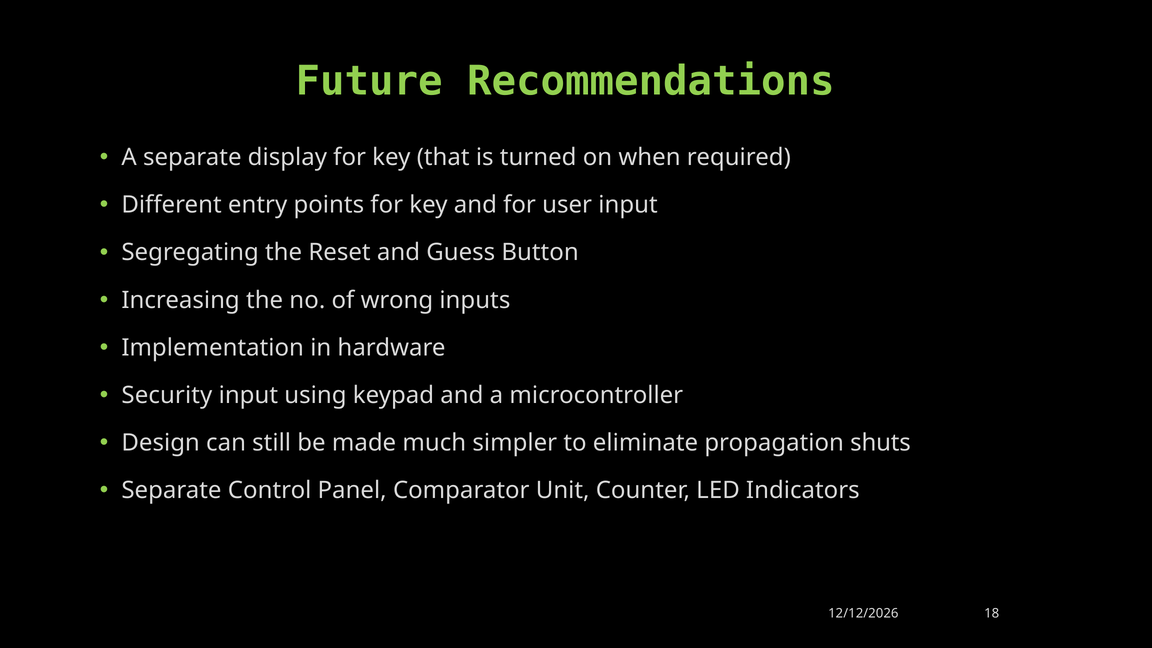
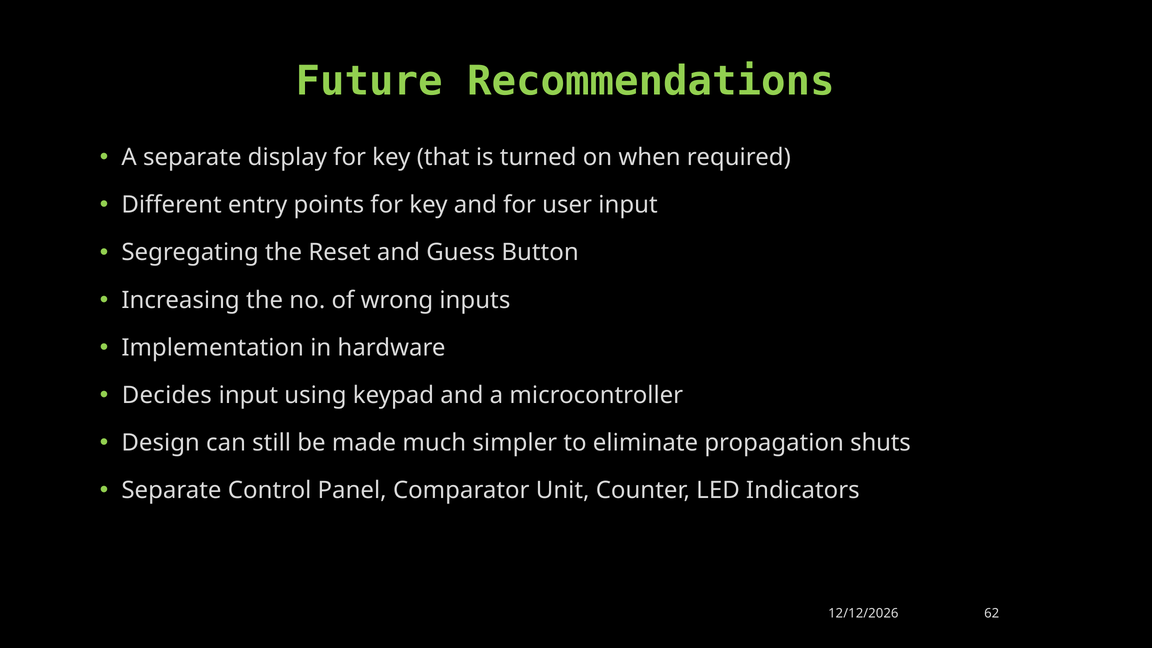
Security: Security -> Decides (167, 395)
18: 18 -> 62 (992, 613)
